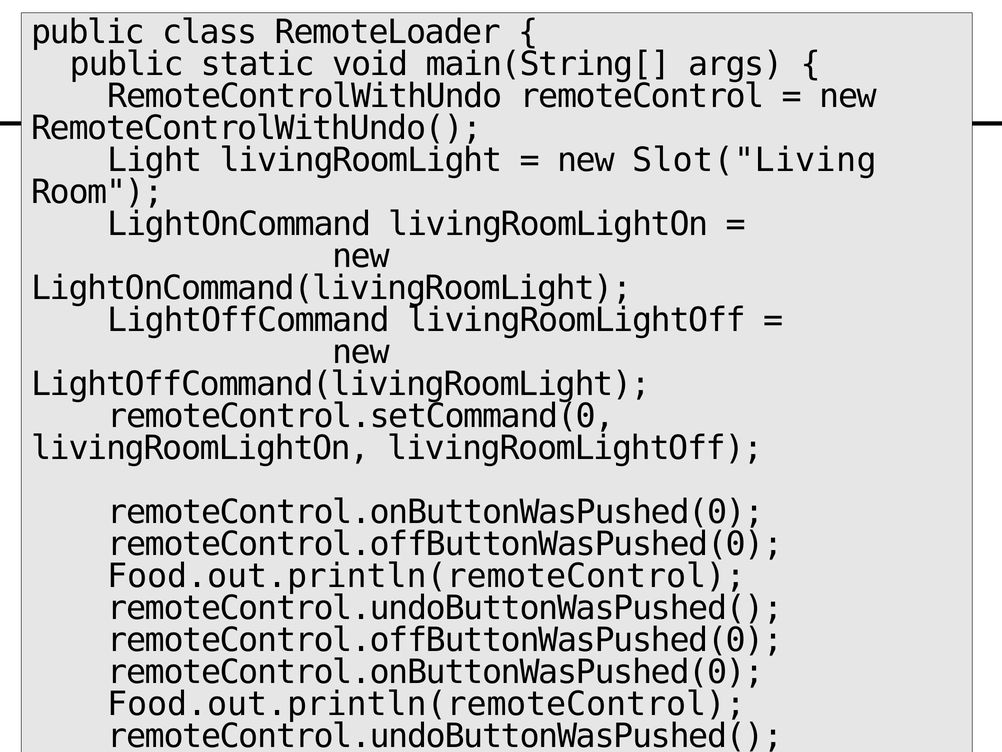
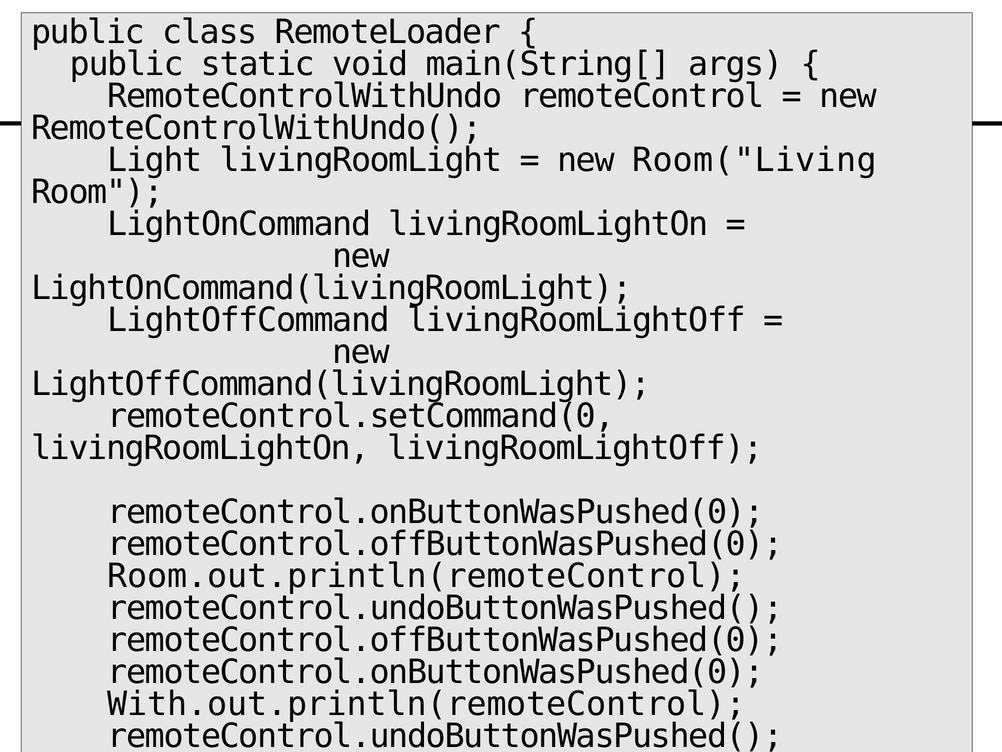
Slot("Living: Slot("Living -> Room("Living (754, 160)
Food.out.println(remoteControl: Food.out.println(remoteControl -> Room.out.println(remoteControl (427, 576)
Food.out.println(remoteControl: Food.out.println(remoteControl -> With.out.println(remoteControl (427, 704)
